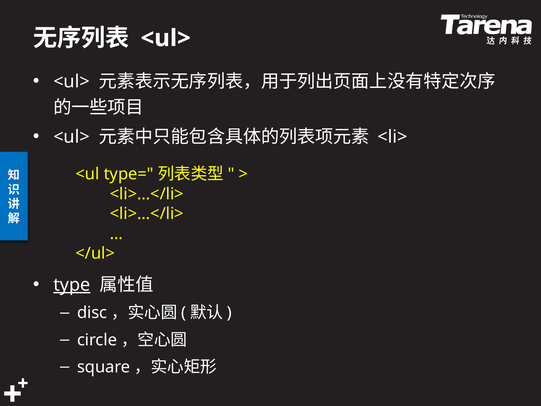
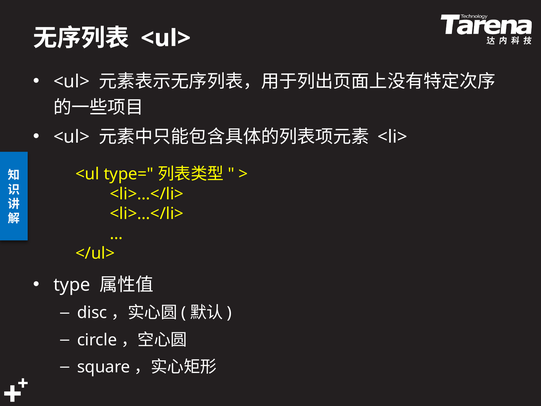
type underline: present -> none (72, 285)
